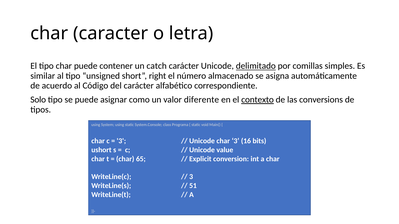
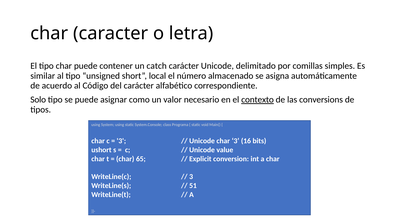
delimitado underline: present -> none (256, 66)
right: right -> local (157, 76)
diferente: diferente -> necesario (202, 100)
